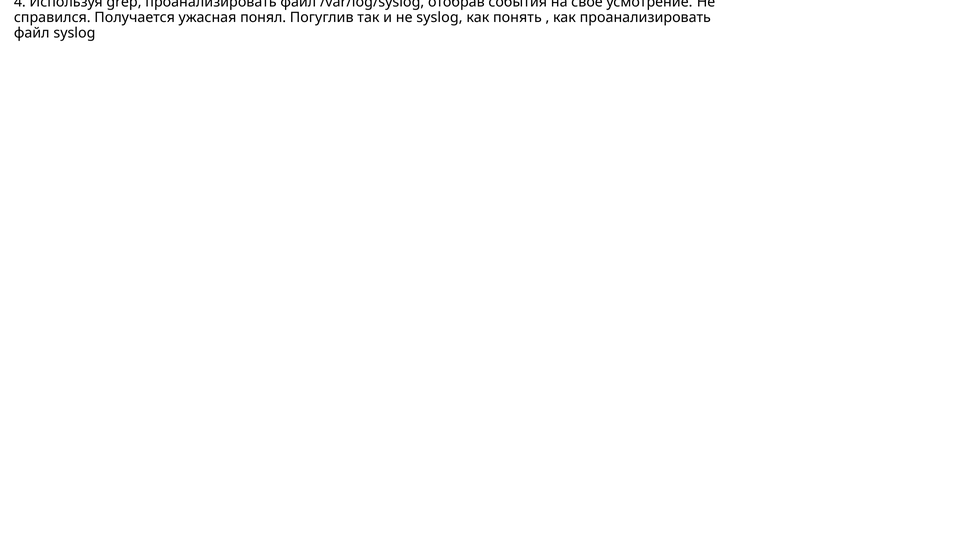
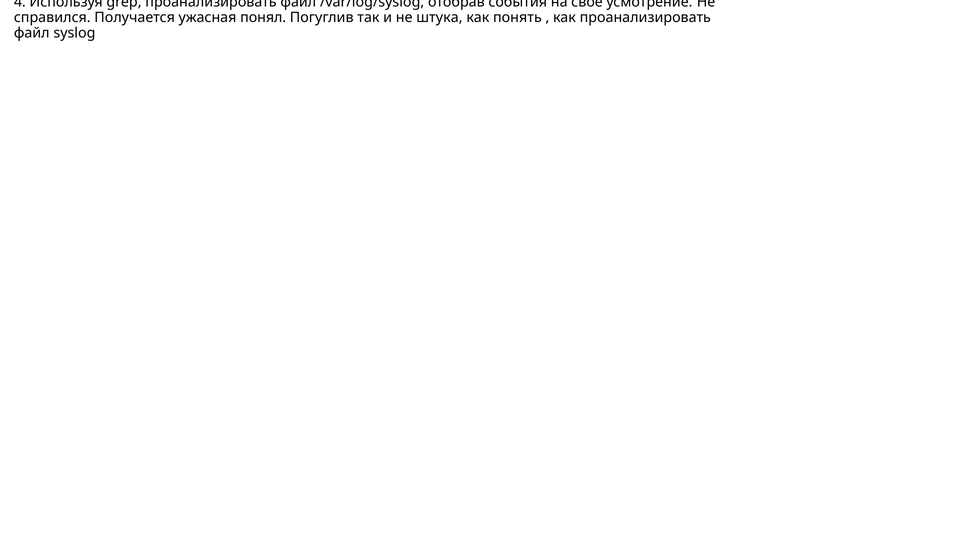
не syslog: syslog -> штука (439, 18)
